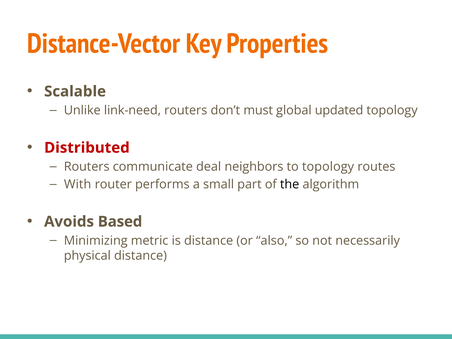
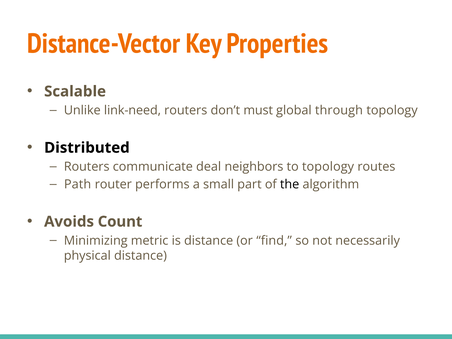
updated: updated -> through (339, 110)
Distributed colour: red -> black (87, 148)
With: With -> Path (78, 184)
Based: Based -> Count (120, 222)
also: also -> find (274, 241)
